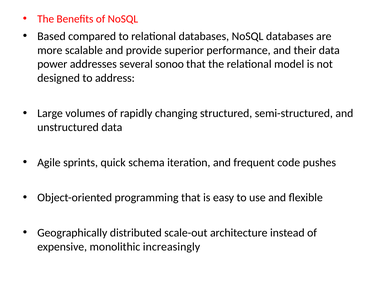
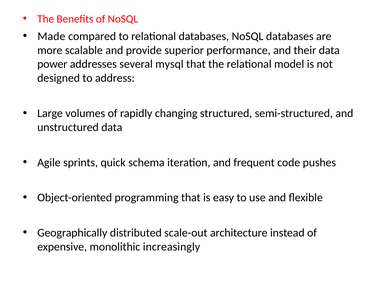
Based: Based -> Made (51, 36)
sonoo: sonoo -> mysql (169, 64)
